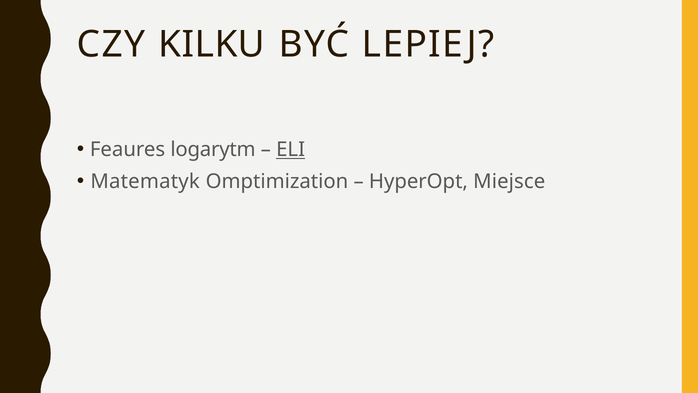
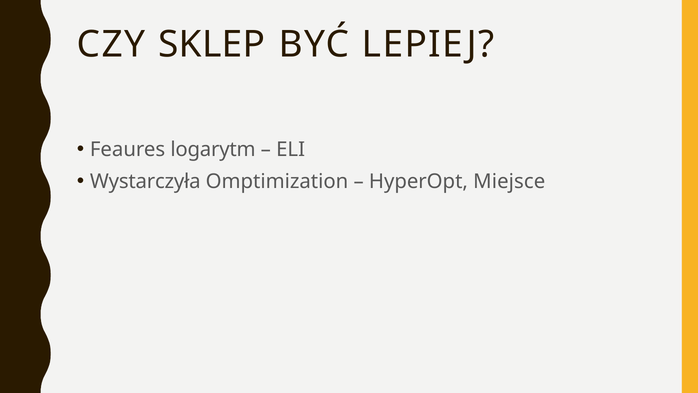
KILKU: KILKU -> SKLEP (212, 44)
ELI underline: present -> none (291, 150)
Matematyk: Matematyk -> Wystarczyła (145, 181)
